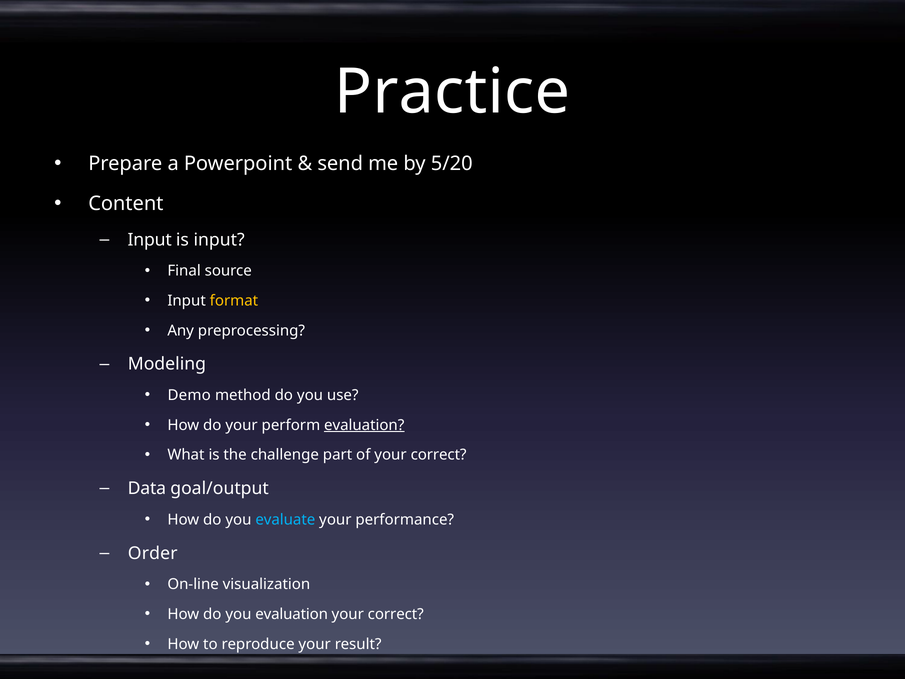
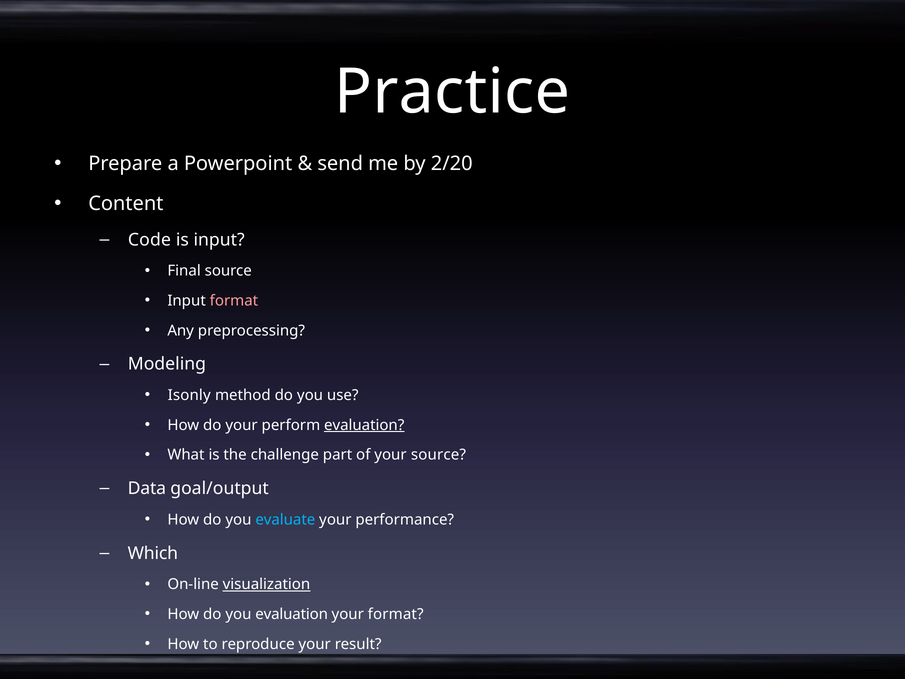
5/20: 5/20 -> 2/20 (452, 164)
Input: Input -> Code (149, 240)
format colour: yellow -> pink (234, 301)
Demo: Demo -> Isonly (189, 395)
of your correct: correct -> source (438, 455)
Order: Order -> Which (153, 553)
visualization underline: none -> present (266, 584)
correct: correct -> format (396, 614)
